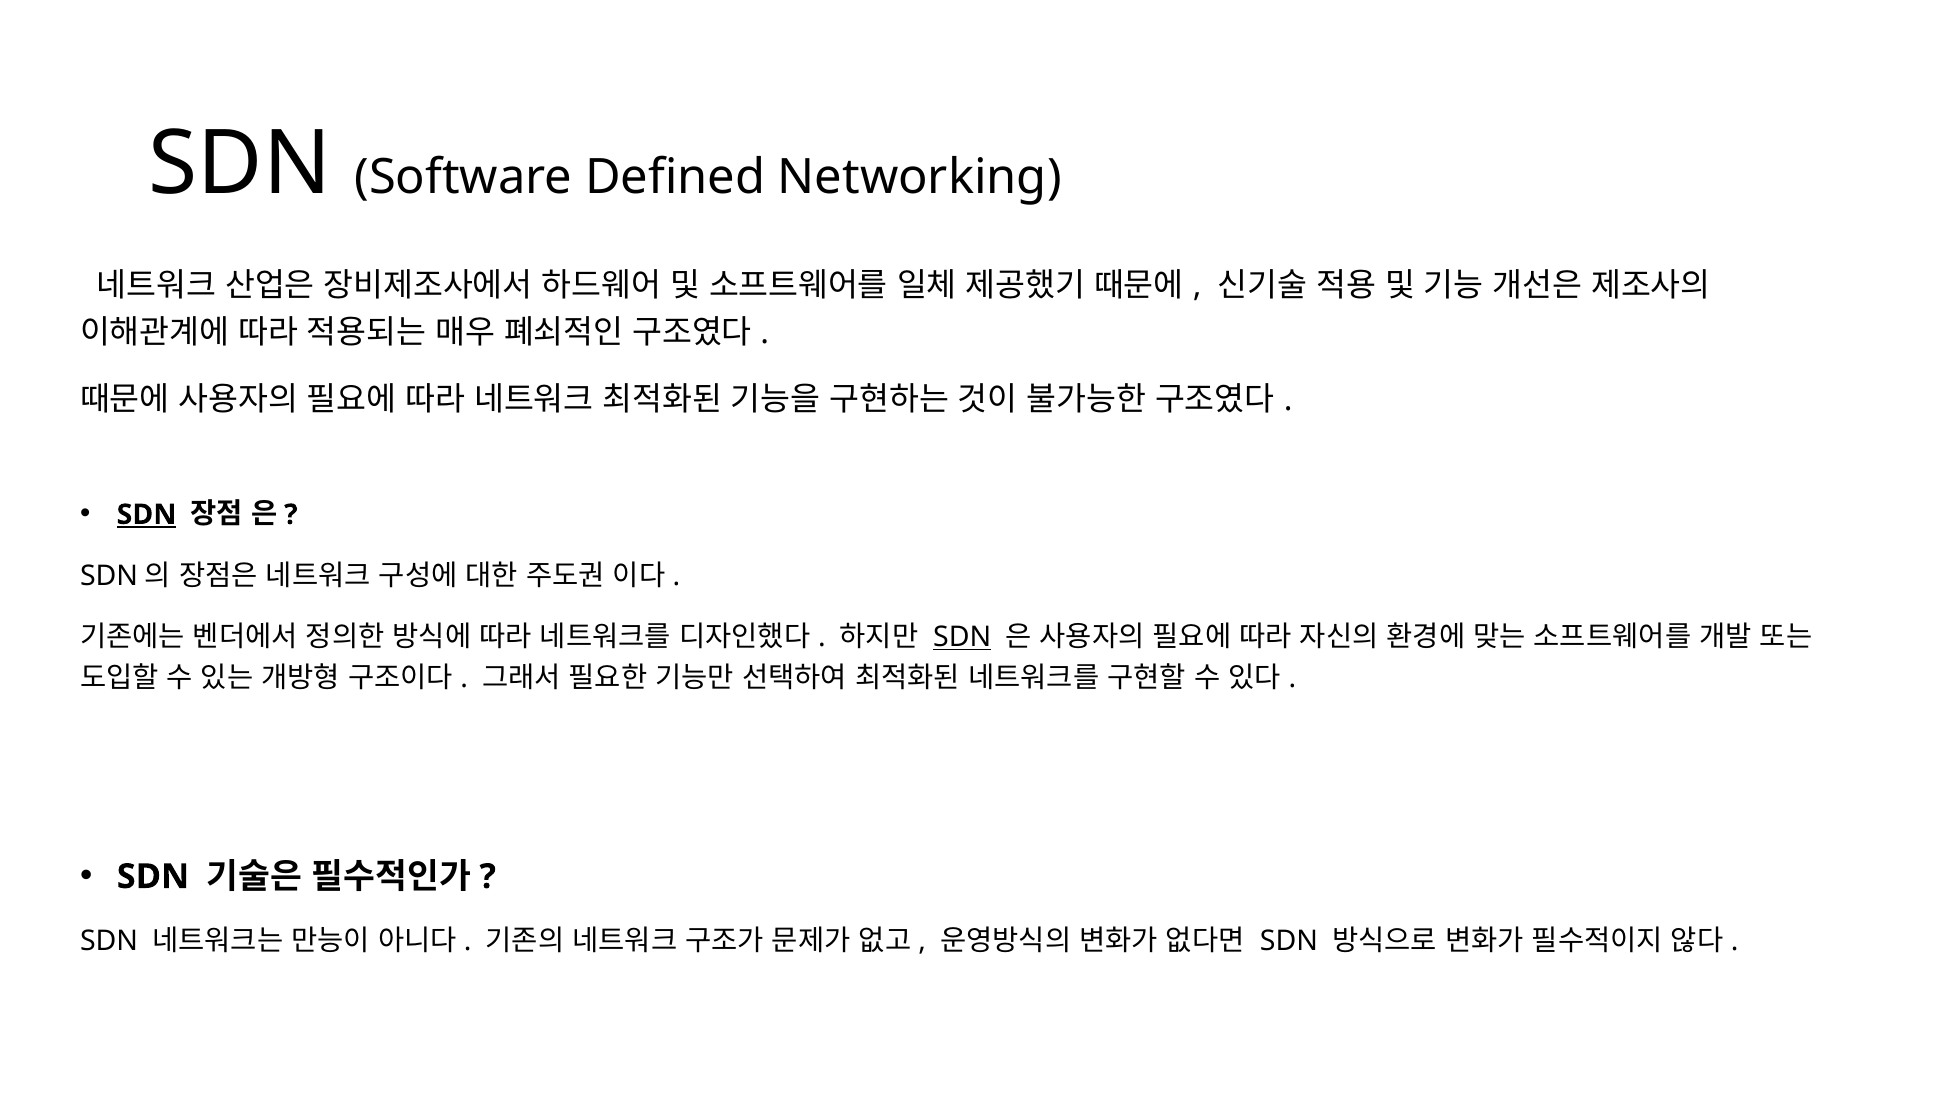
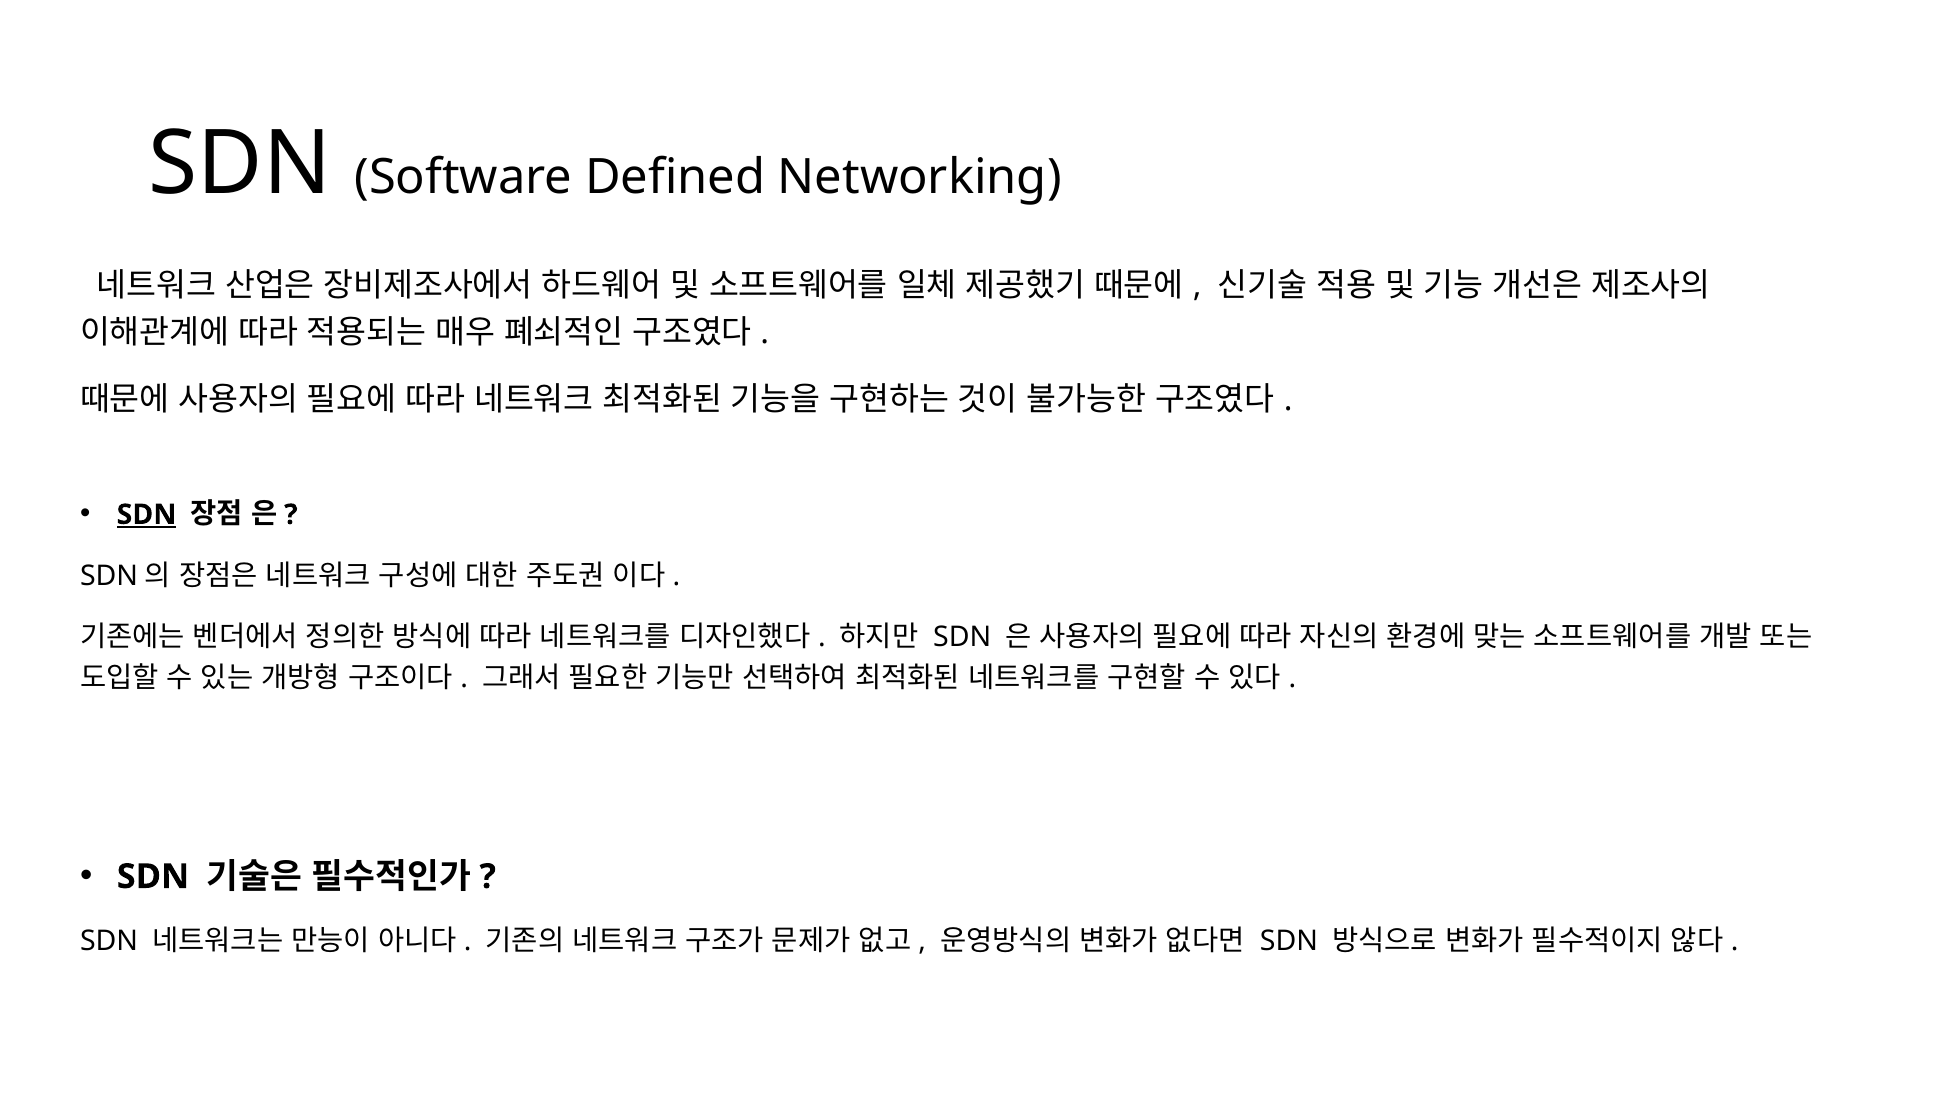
SDN underline: present -> none (962, 638)
